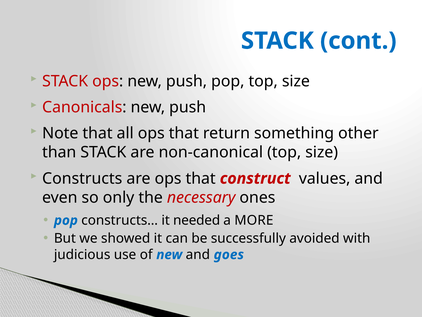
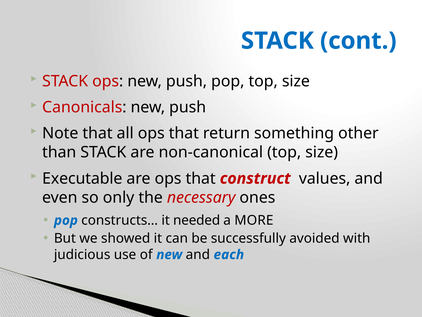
Constructs: Constructs -> Executable (82, 178)
goes: goes -> each (229, 254)
